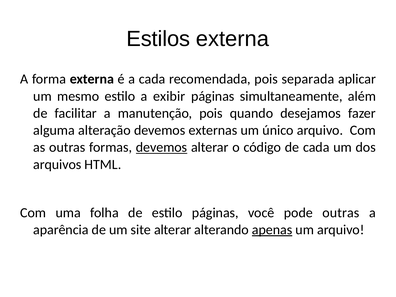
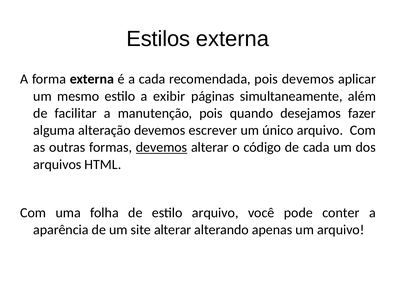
pois separada: separada -> devemos (308, 79)
externas: externas -> escrever (213, 130)
estilo páginas: páginas -> arquivo (215, 213)
pode outras: outras -> conter (341, 213)
apenas underline: present -> none (272, 230)
